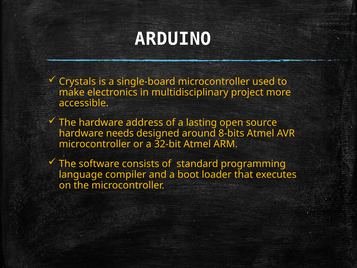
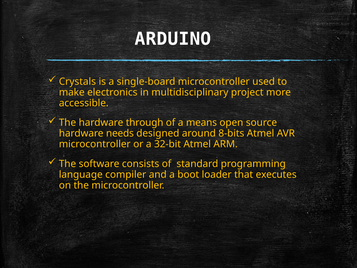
address: address -> through (145, 123)
lasting: lasting -> means (201, 123)
